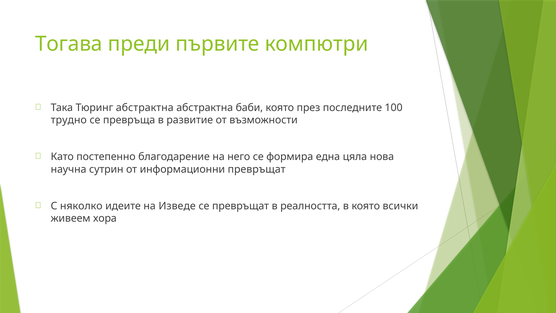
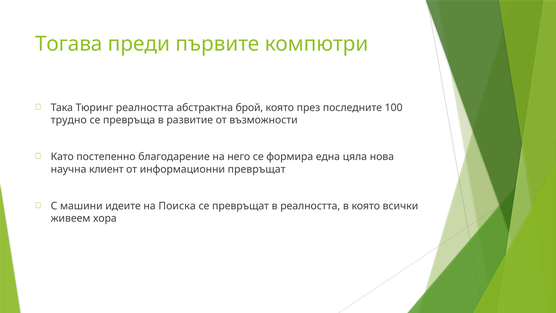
Тюринг абстрактна: абстрактна -> реалността (145, 108)
баби: баби -> брой (249, 108)
сутрин: сутрин -> клиент (106, 169)
няколко: няколко -> машини (81, 206)
Изведе: Изведе -> Поиска (177, 206)
